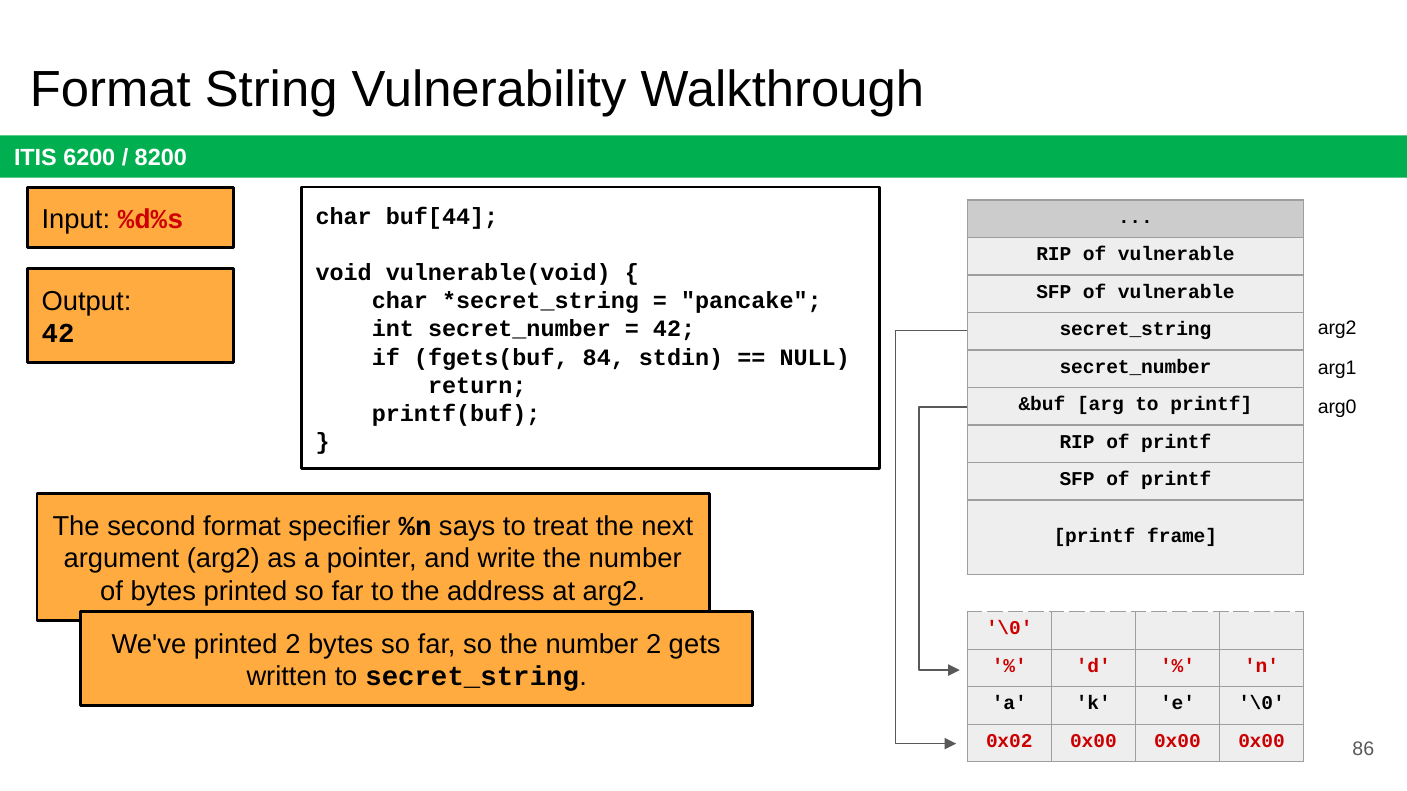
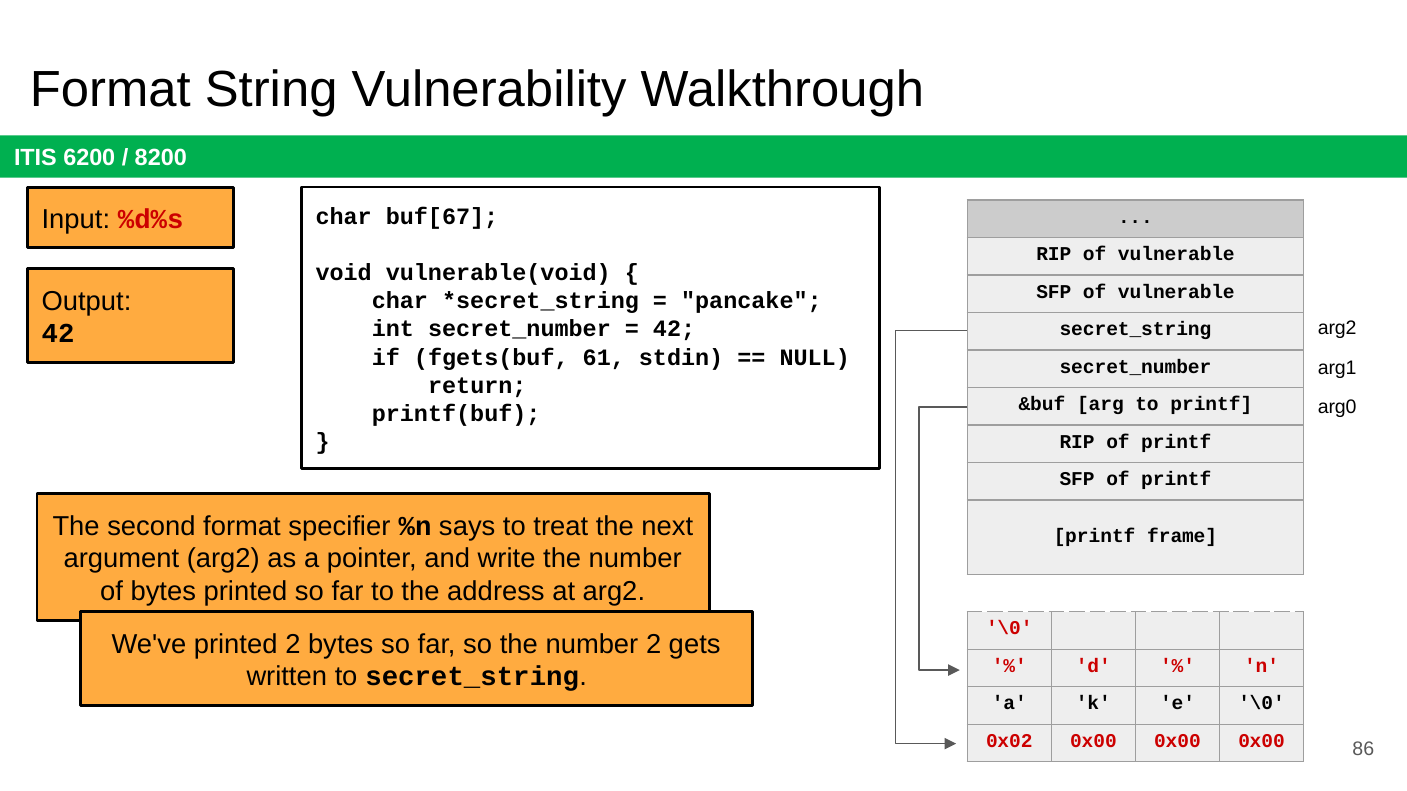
buf[44: buf[44 -> buf[67 (442, 217)
84: 84 -> 61 (604, 358)
